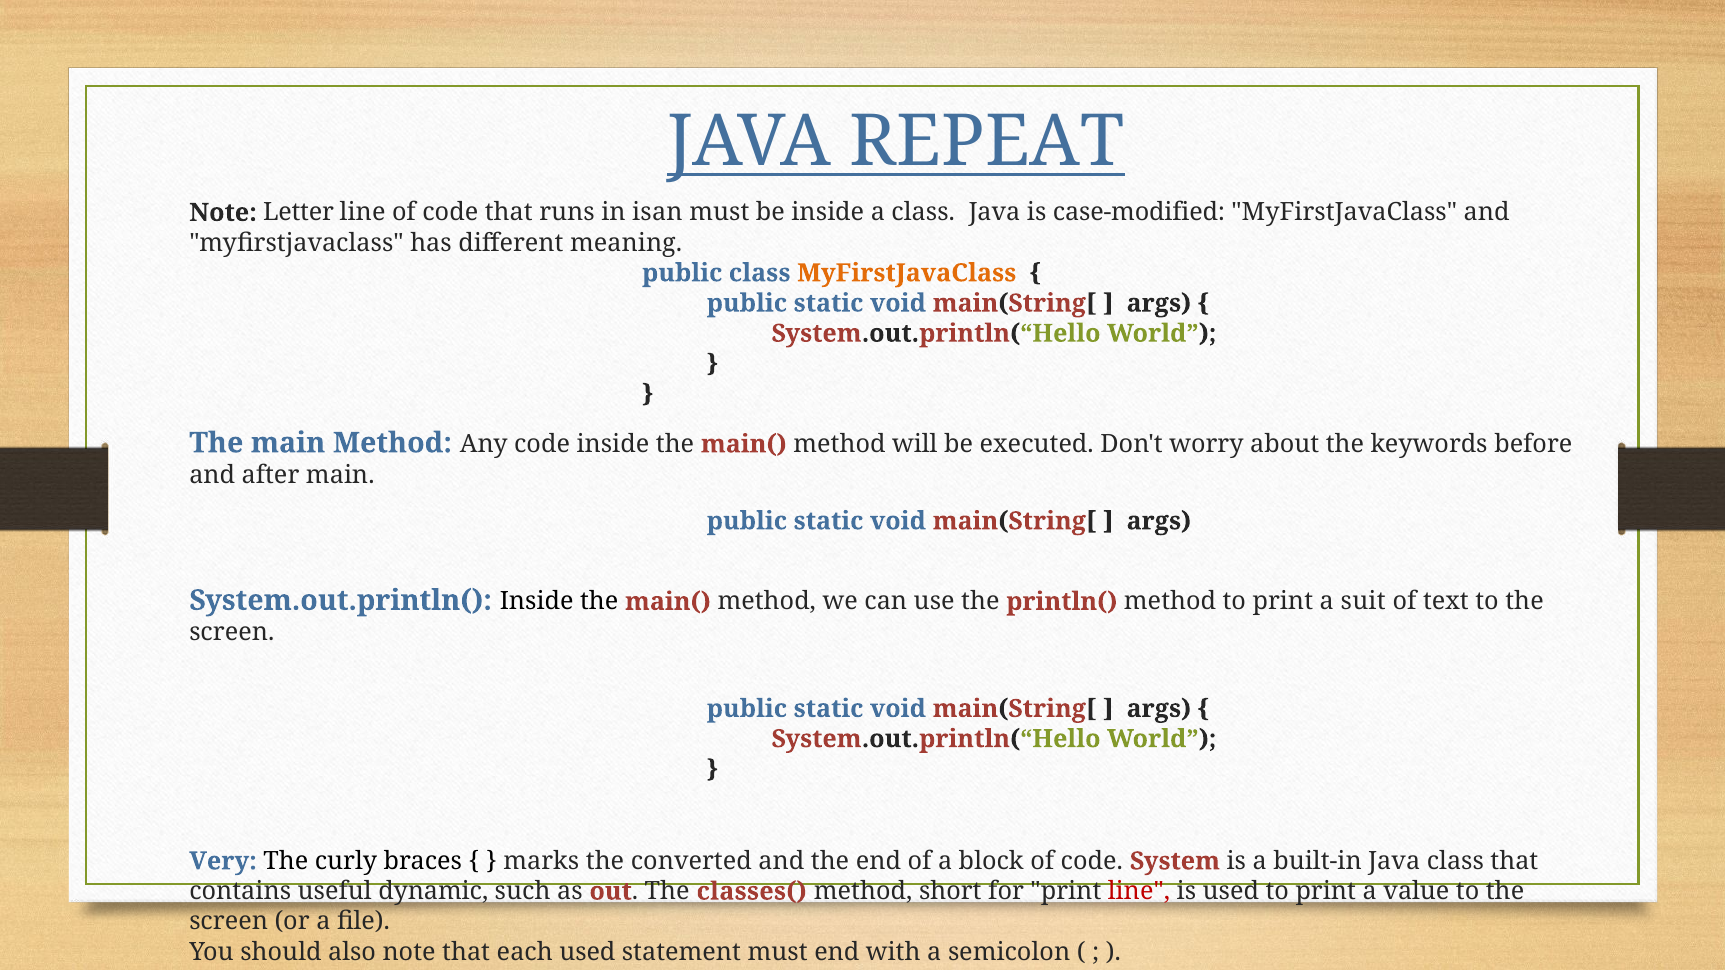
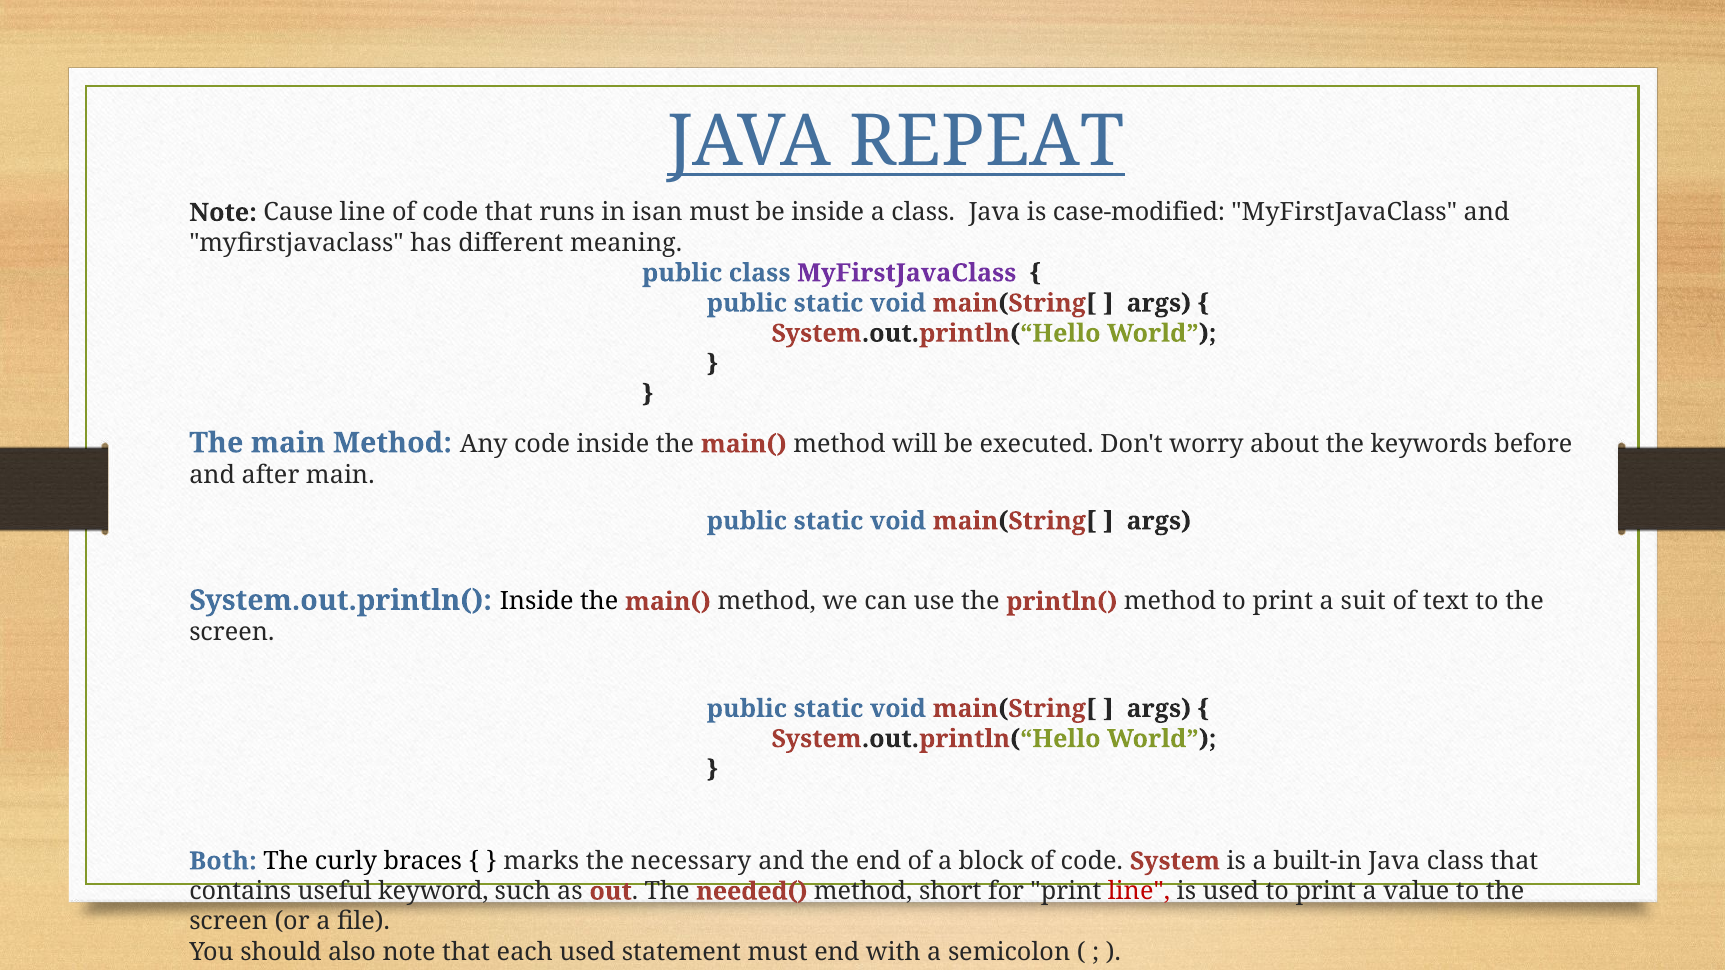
Letter: Letter -> Cause (298, 213)
MyFirstJavaClass colour: orange -> purple (907, 273)
Very: Very -> Both (223, 861)
converted: converted -> necessary (691, 861)
dynamic: dynamic -> keyword (433, 892)
classes(: classes( -> needed( (752, 892)
